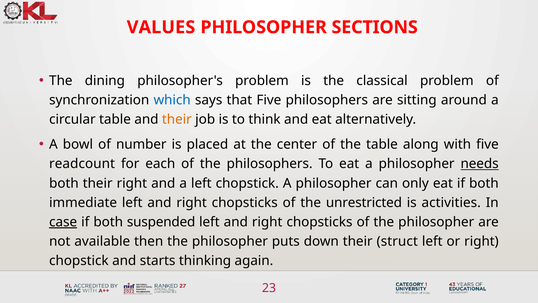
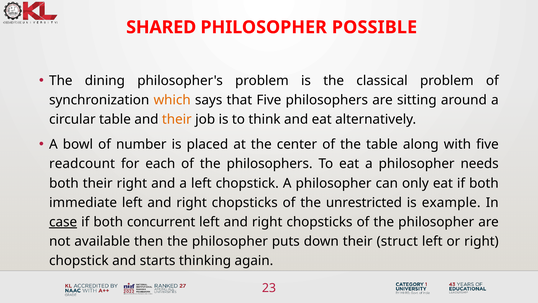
VALUES: VALUES -> SHARED (161, 27)
SECTIONS: SECTIONS -> POSSIBLE (374, 27)
which colour: blue -> orange (172, 100)
needs underline: present -> none (480, 164)
activities: activities -> example (451, 202)
suspended: suspended -> concurrent (161, 222)
